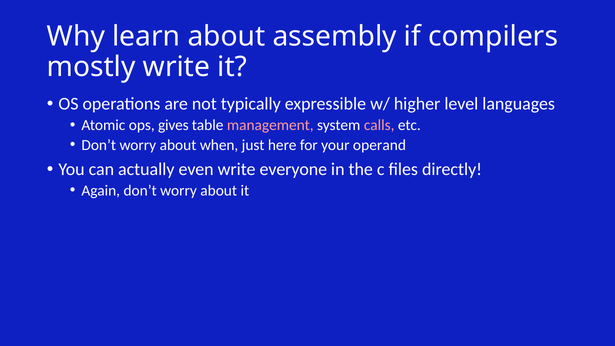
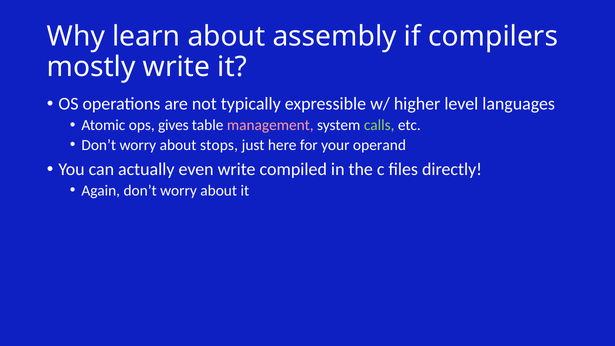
calls colour: pink -> light green (379, 125)
when: when -> stops (219, 145)
everyone: everyone -> compiled (293, 169)
